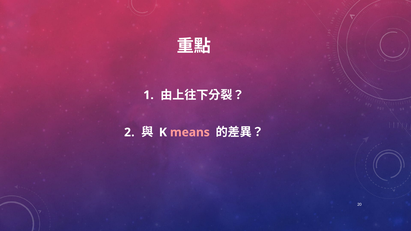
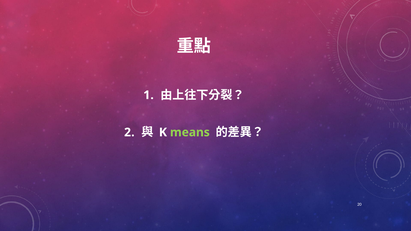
means colour: pink -> light green (190, 132)
